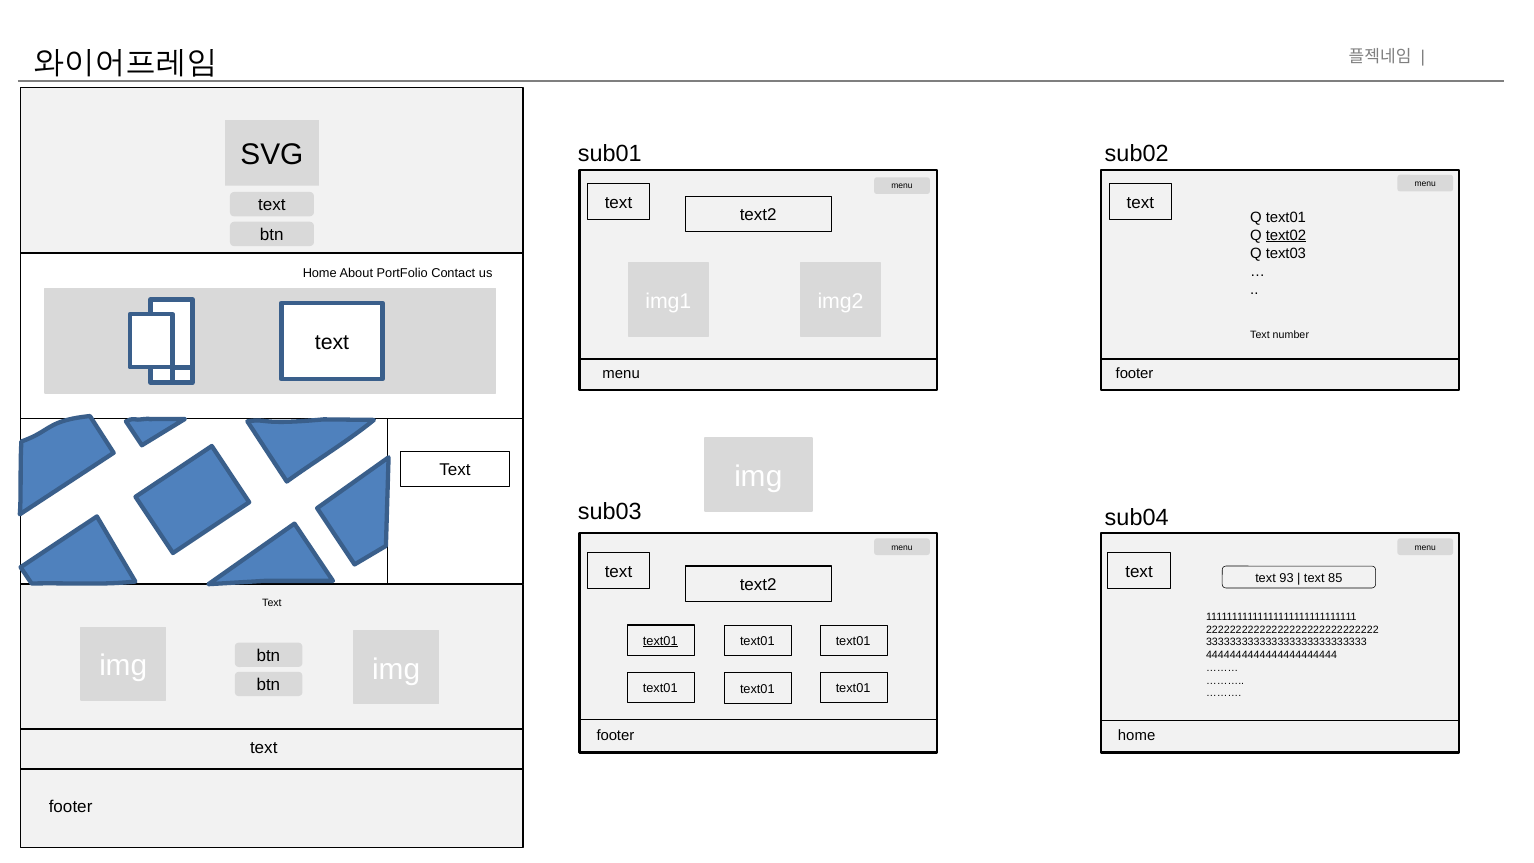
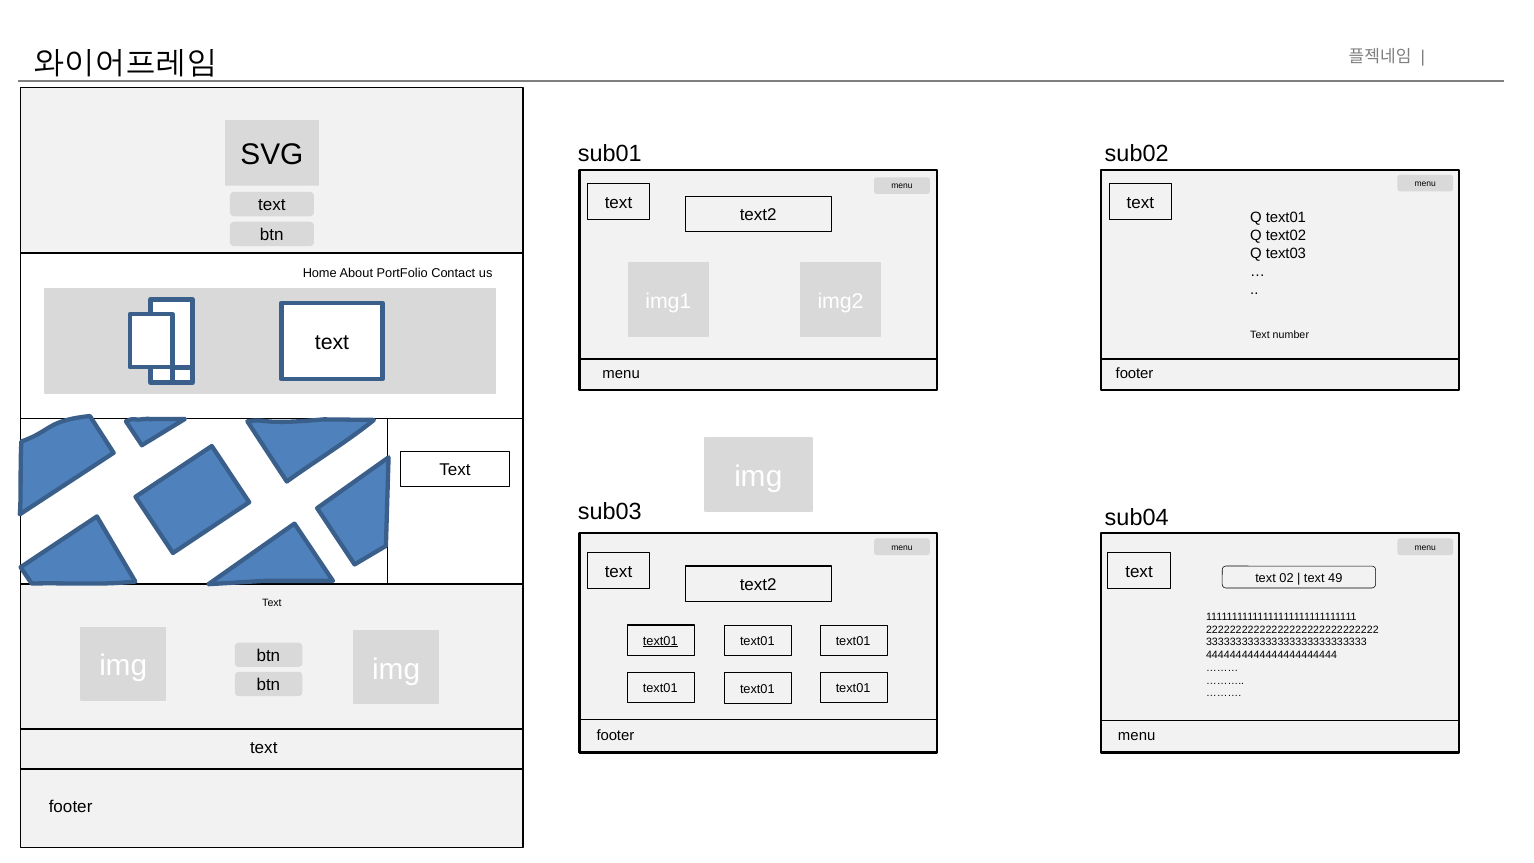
text02 underline: present -> none (1286, 236)
93: 93 -> 02 (1287, 578)
85: 85 -> 49 (1335, 578)
home: home -> menu (1137, 735)
